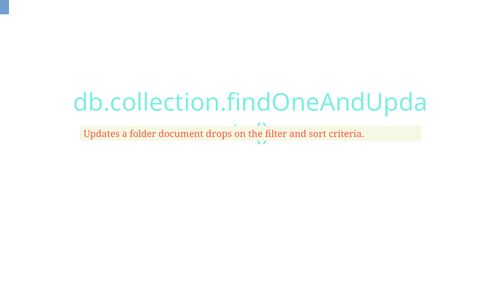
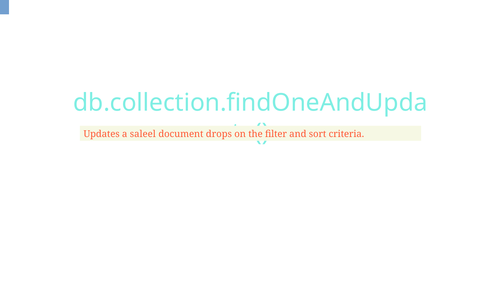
folder: folder -> saleel (143, 134)
